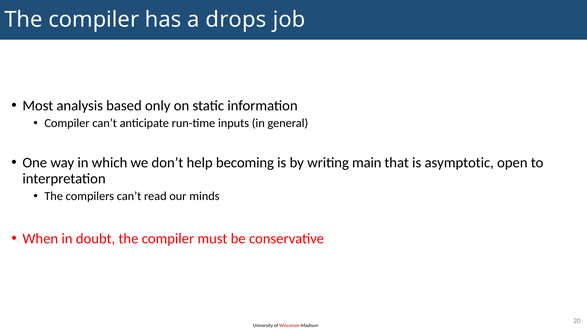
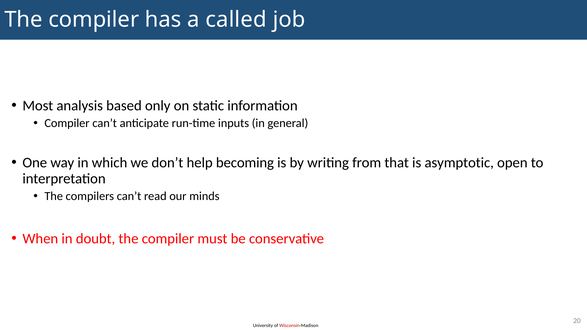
drops: drops -> called (236, 20)
main: main -> from (367, 163)
